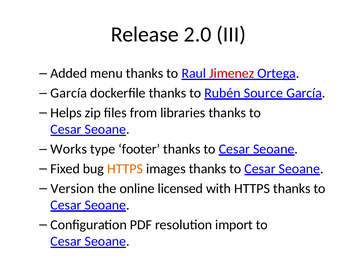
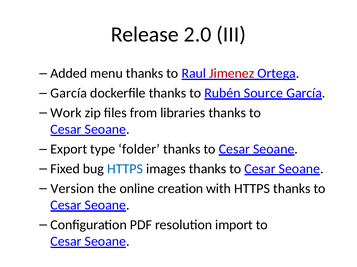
Helps: Helps -> Work (66, 113)
Works: Works -> Export (69, 149)
footer: footer -> folder (139, 149)
HTTPS colour: orange -> blue (125, 169)
licensed: licensed -> creation (180, 189)
